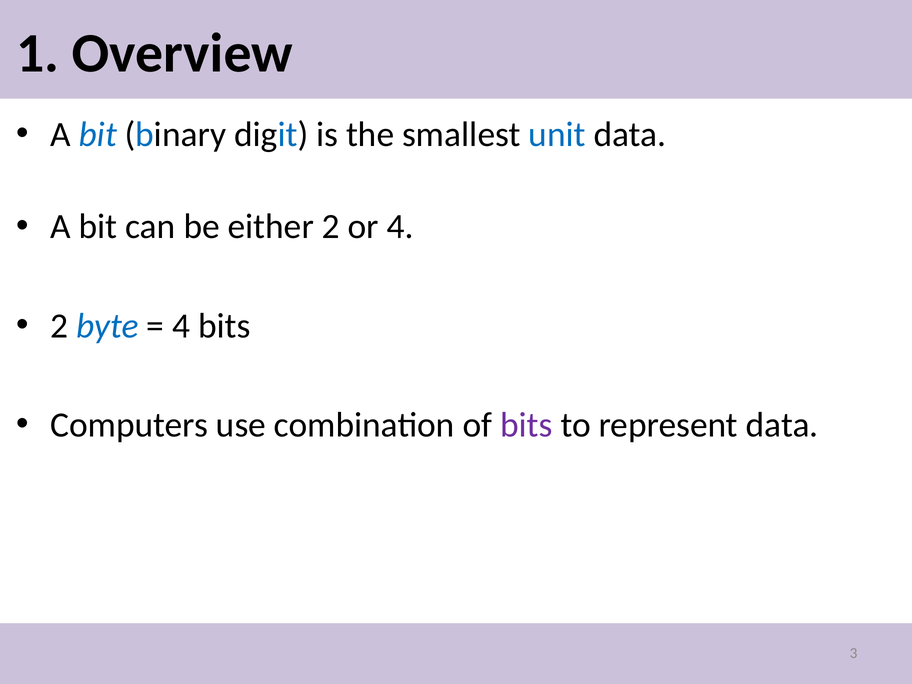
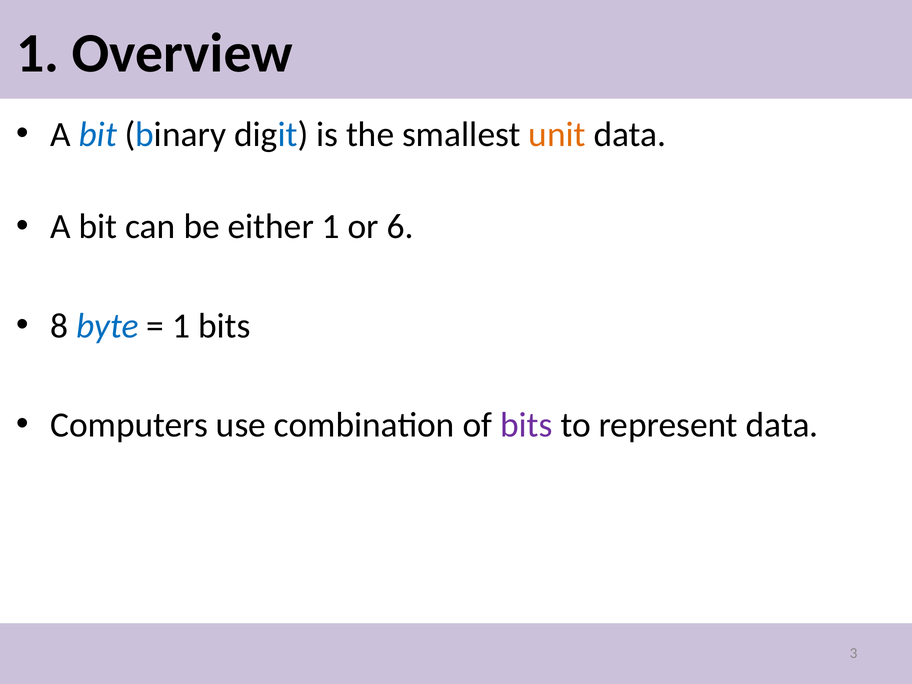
unit colour: blue -> orange (557, 135)
either 2: 2 -> 1 (331, 227)
or 4: 4 -> 6 (400, 227)
2: 2 -> 8 (59, 326)
4: 4 -> 1 (181, 326)
